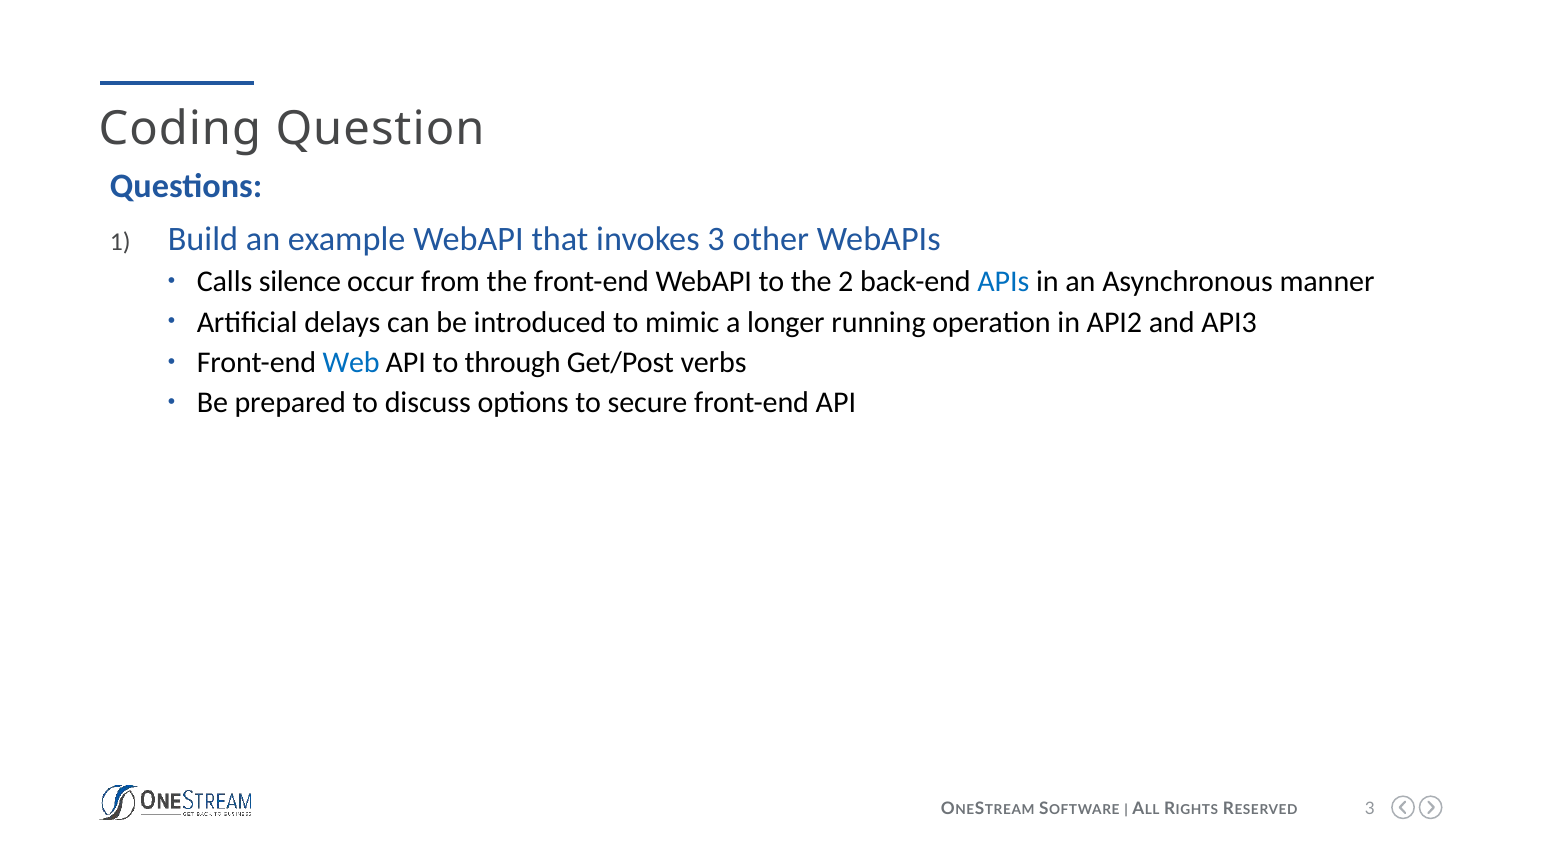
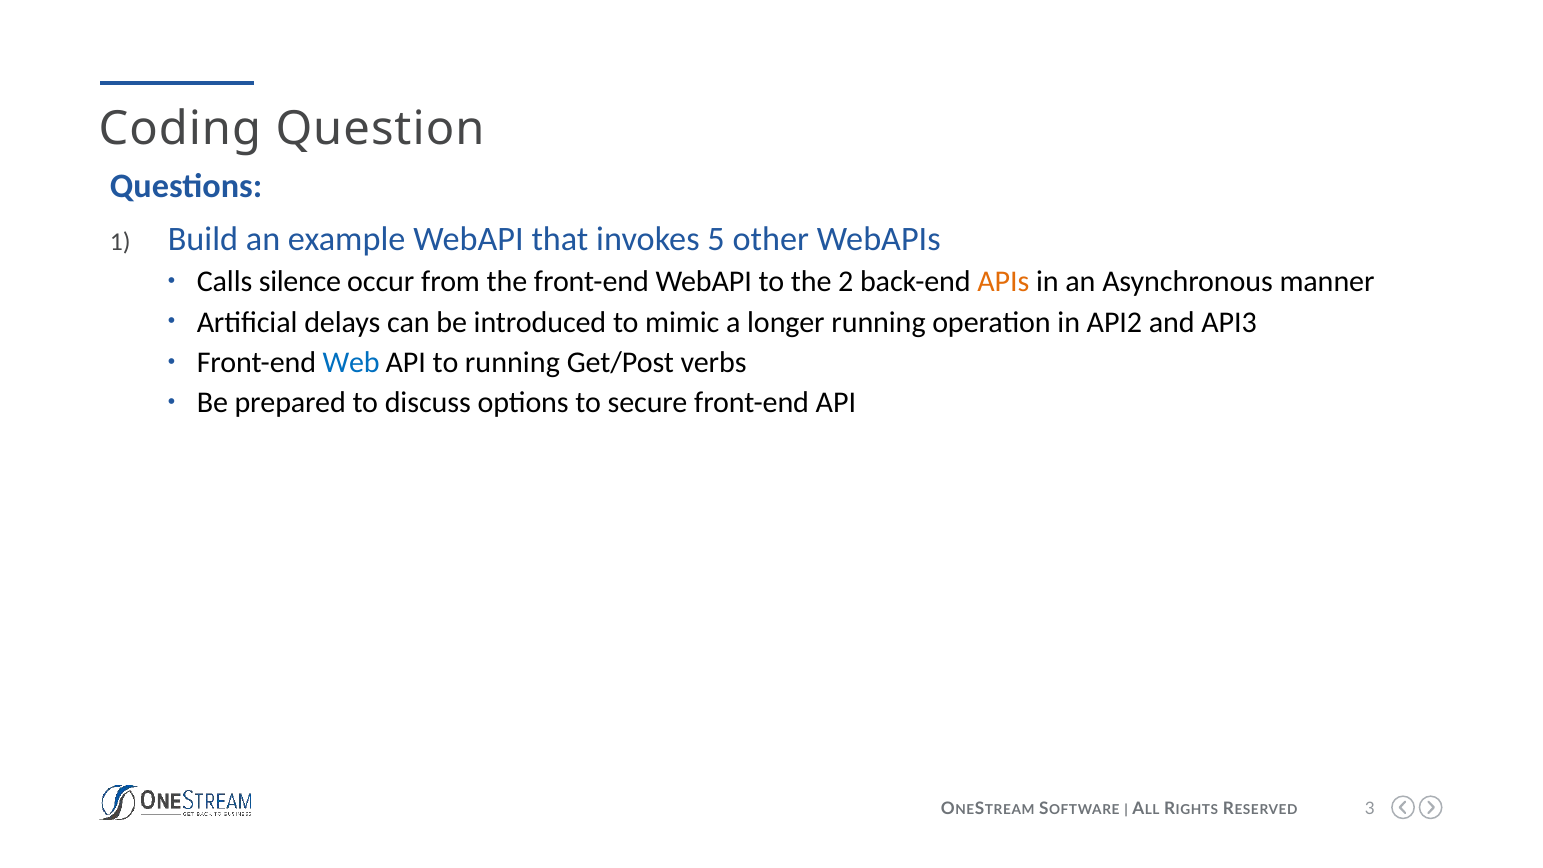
invokes 3: 3 -> 5 (716, 239)
APIs colour: blue -> orange (1003, 282)
to through: through -> running (512, 363)
